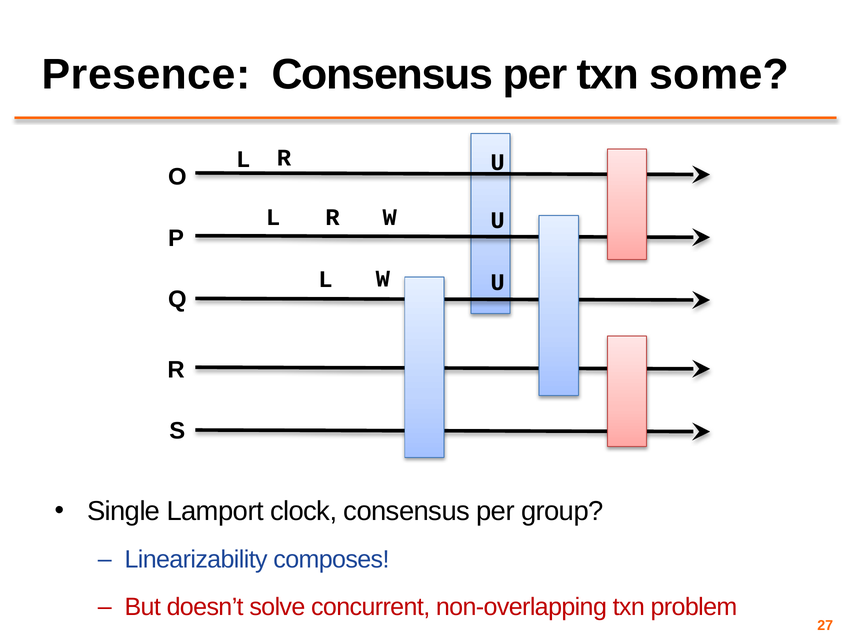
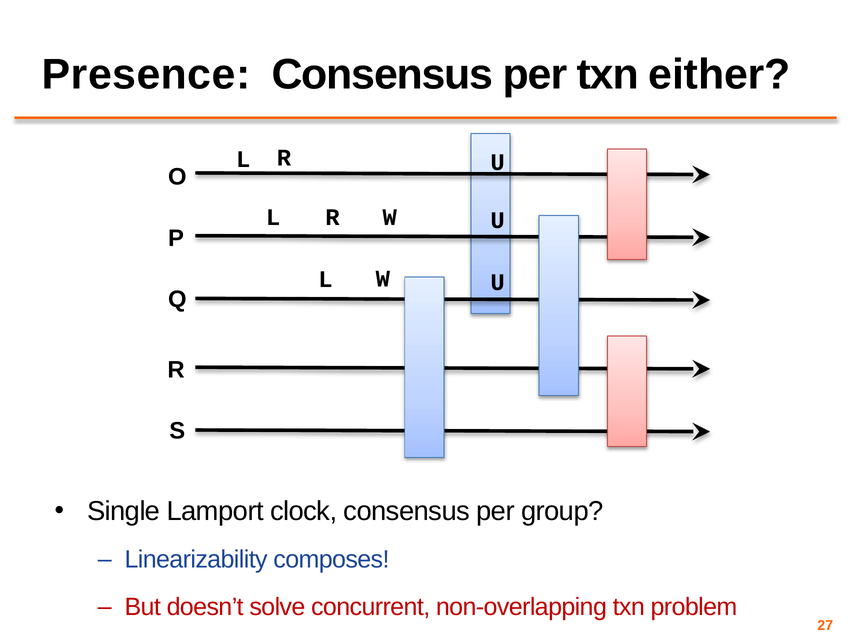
some: some -> either (719, 75)
